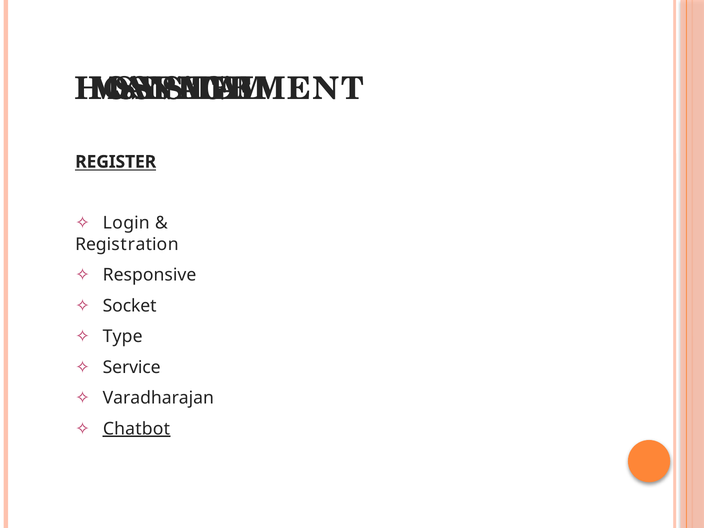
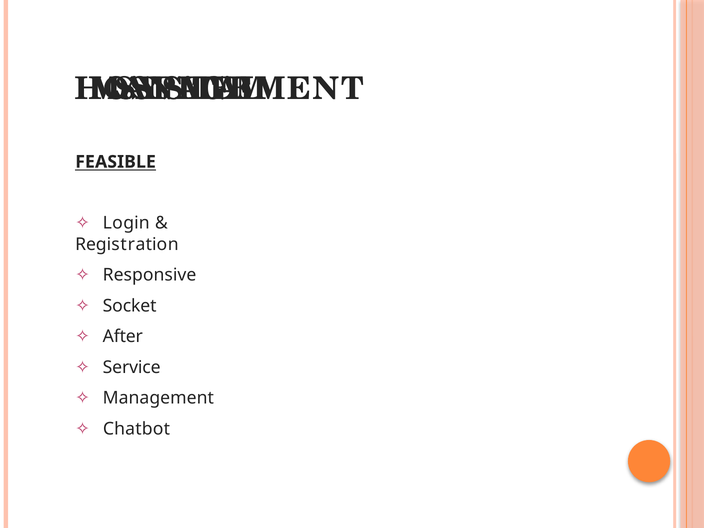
REGISTER: REGISTER -> FEASIBLE (116, 162)
Type: Type -> After (123, 336)
Varadharajan: Varadharajan -> Management (158, 398)
Chatbot underline: present -> none (136, 429)
